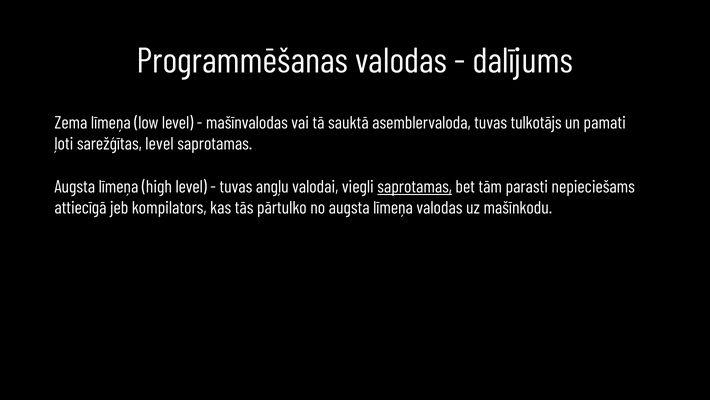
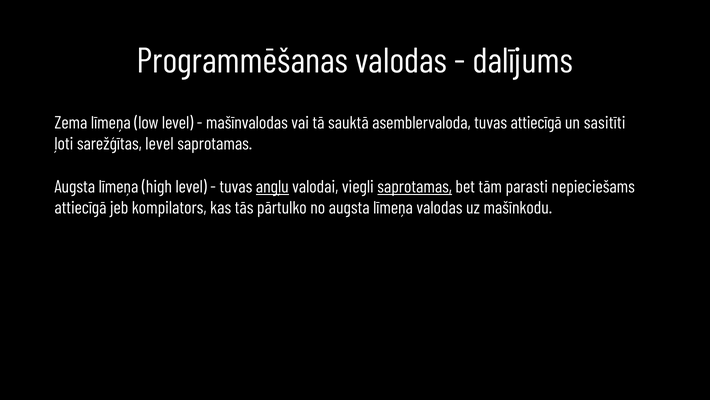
tuvas tulkotājs: tulkotājs -> attiecīgā (536, 123)
pamati: pamati -> sasitīti (605, 123)
angļu underline: none -> present (272, 187)
